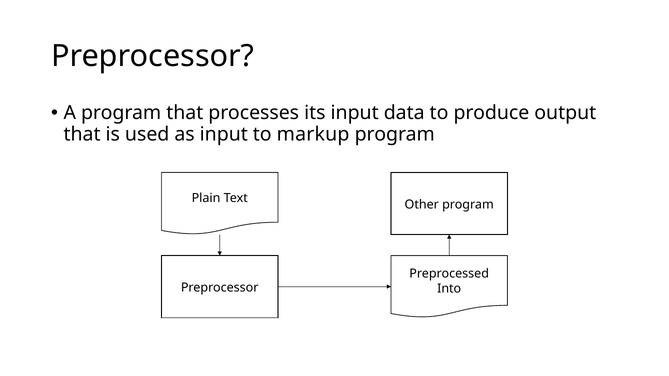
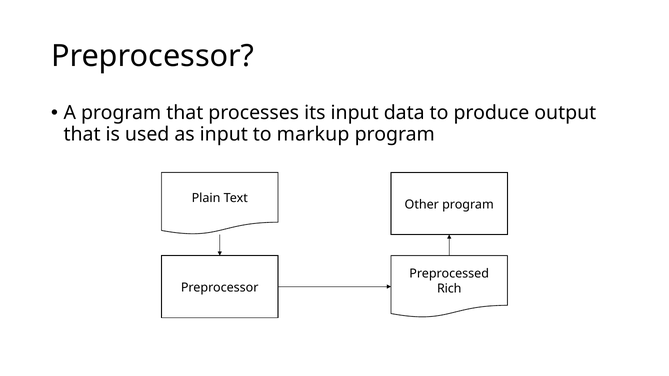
Into: Into -> Rich (449, 289)
